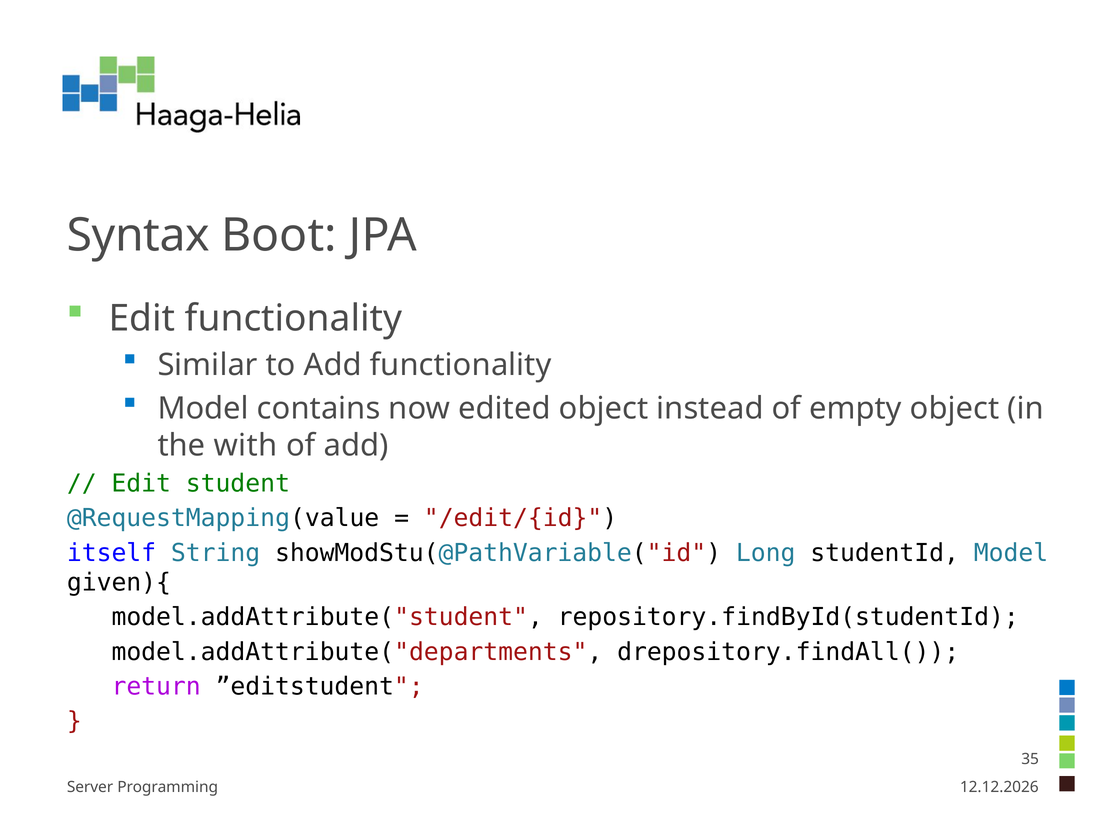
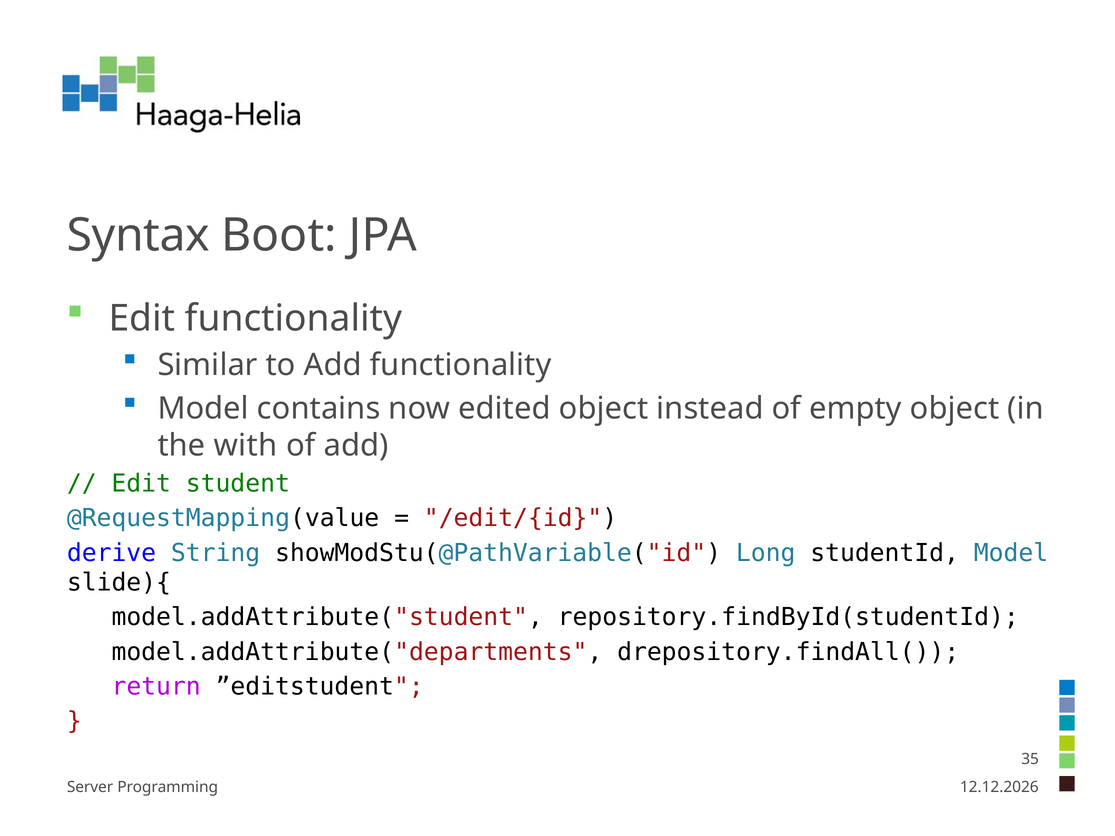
itself: itself -> derive (112, 553)
given){: given){ -> slide){ (119, 583)
